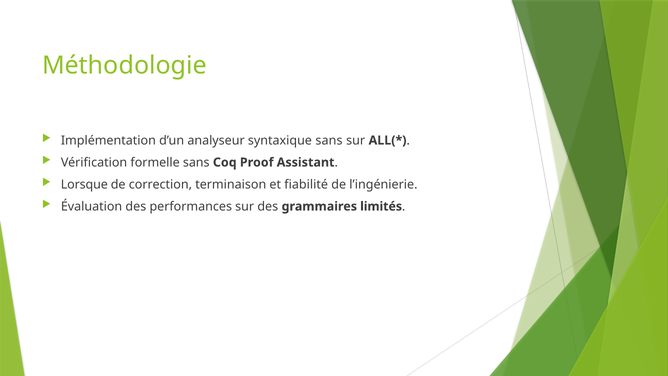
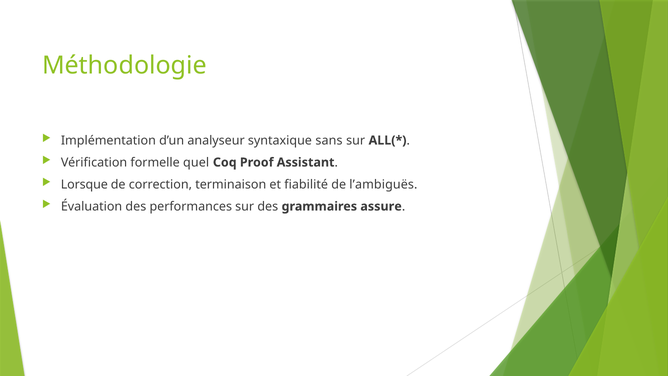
formelle sans: sans -> quel (196, 162)
l’ingénierie: l’ingénierie -> l’ambiguës (383, 184)
limités: limités -> assure (381, 206)
